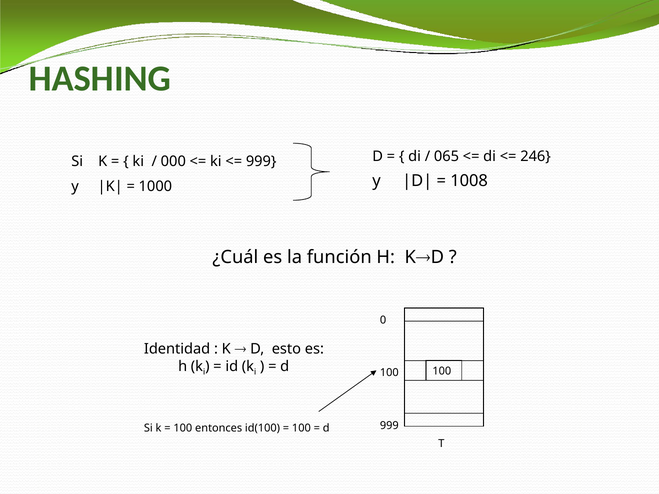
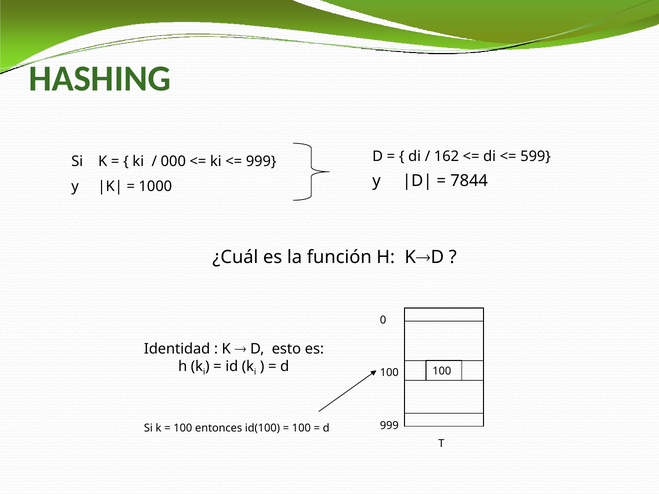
065: 065 -> 162 (447, 156)
246: 246 -> 599 (536, 156)
1008: 1008 -> 7844 (469, 181)
